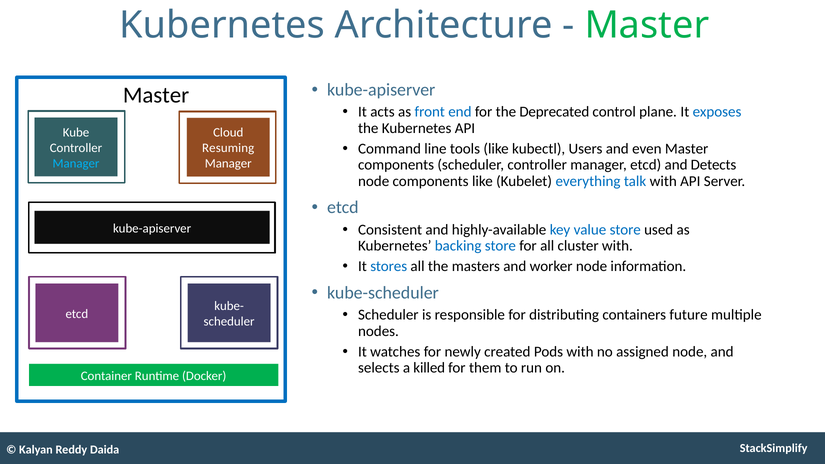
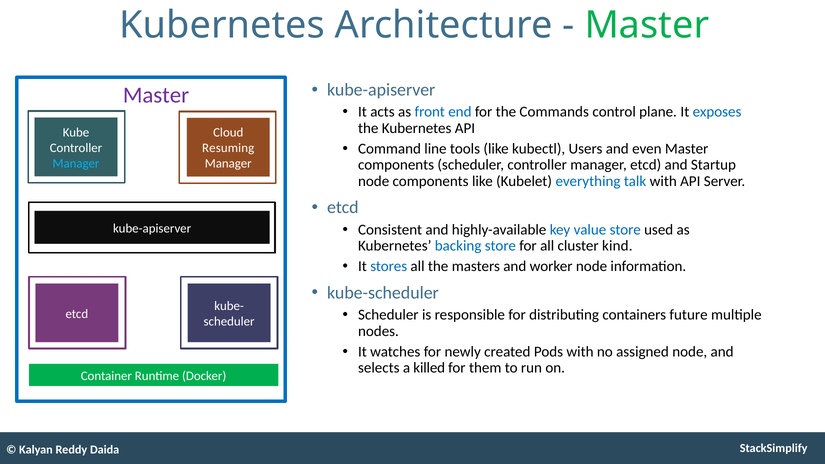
Master colour: black -> purple (156, 95)
Deprecated: Deprecated -> Commands (554, 112)
Detects: Detects -> Startup (713, 165)
cluster with: with -> kind (617, 246)
